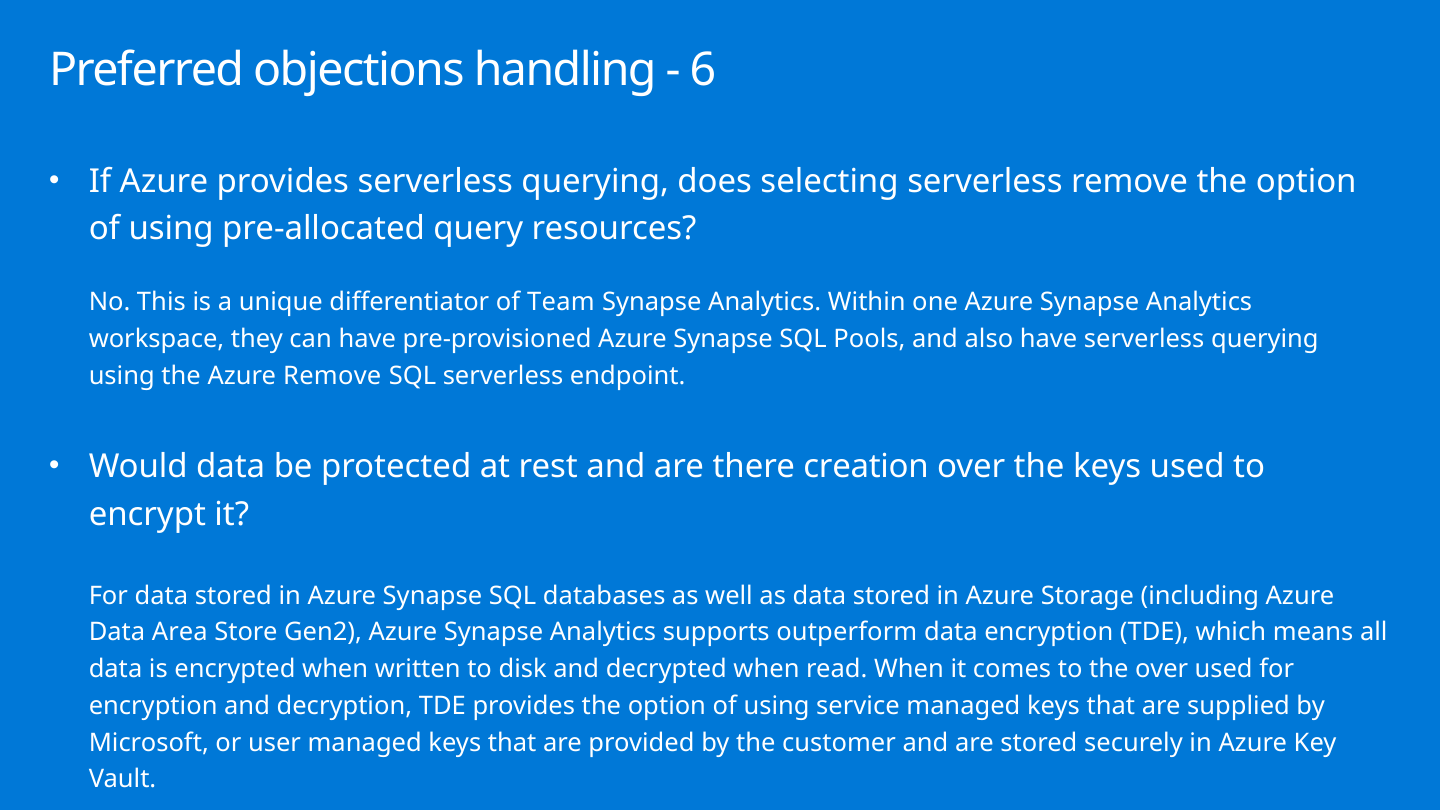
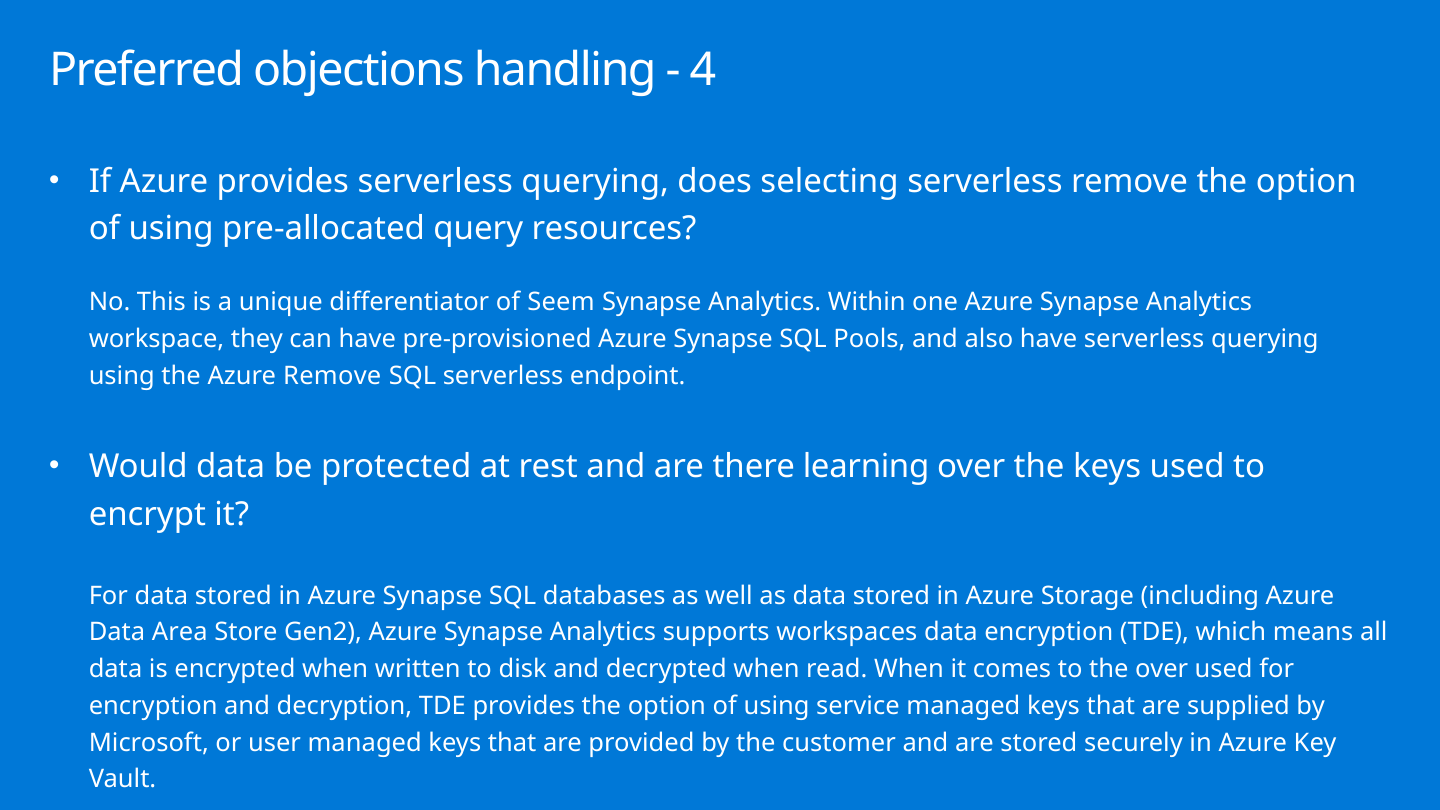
6: 6 -> 4 (703, 70)
Team: Team -> Seem (561, 302)
creation: creation -> learning (866, 467)
outperform: outperform -> workspaces (847, 633)
